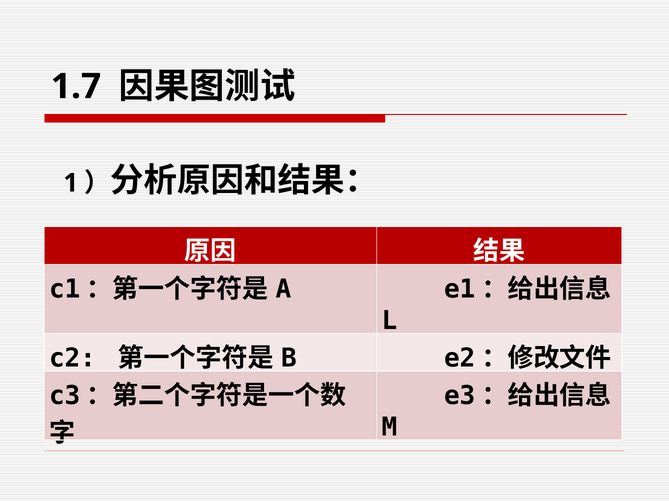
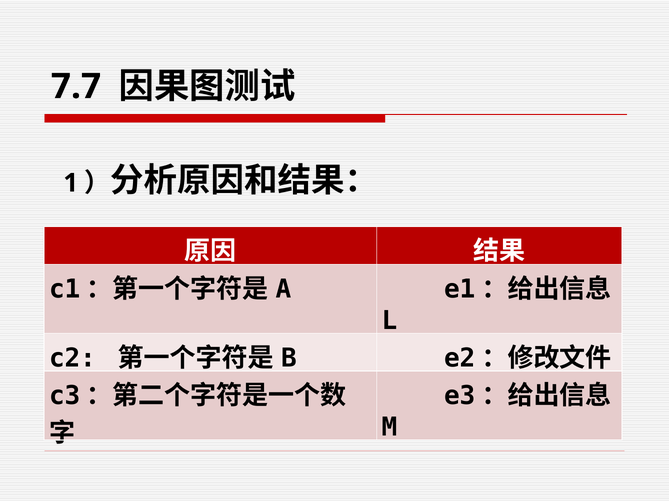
1.7: 1.7 -> 7.7 (76, 87)
